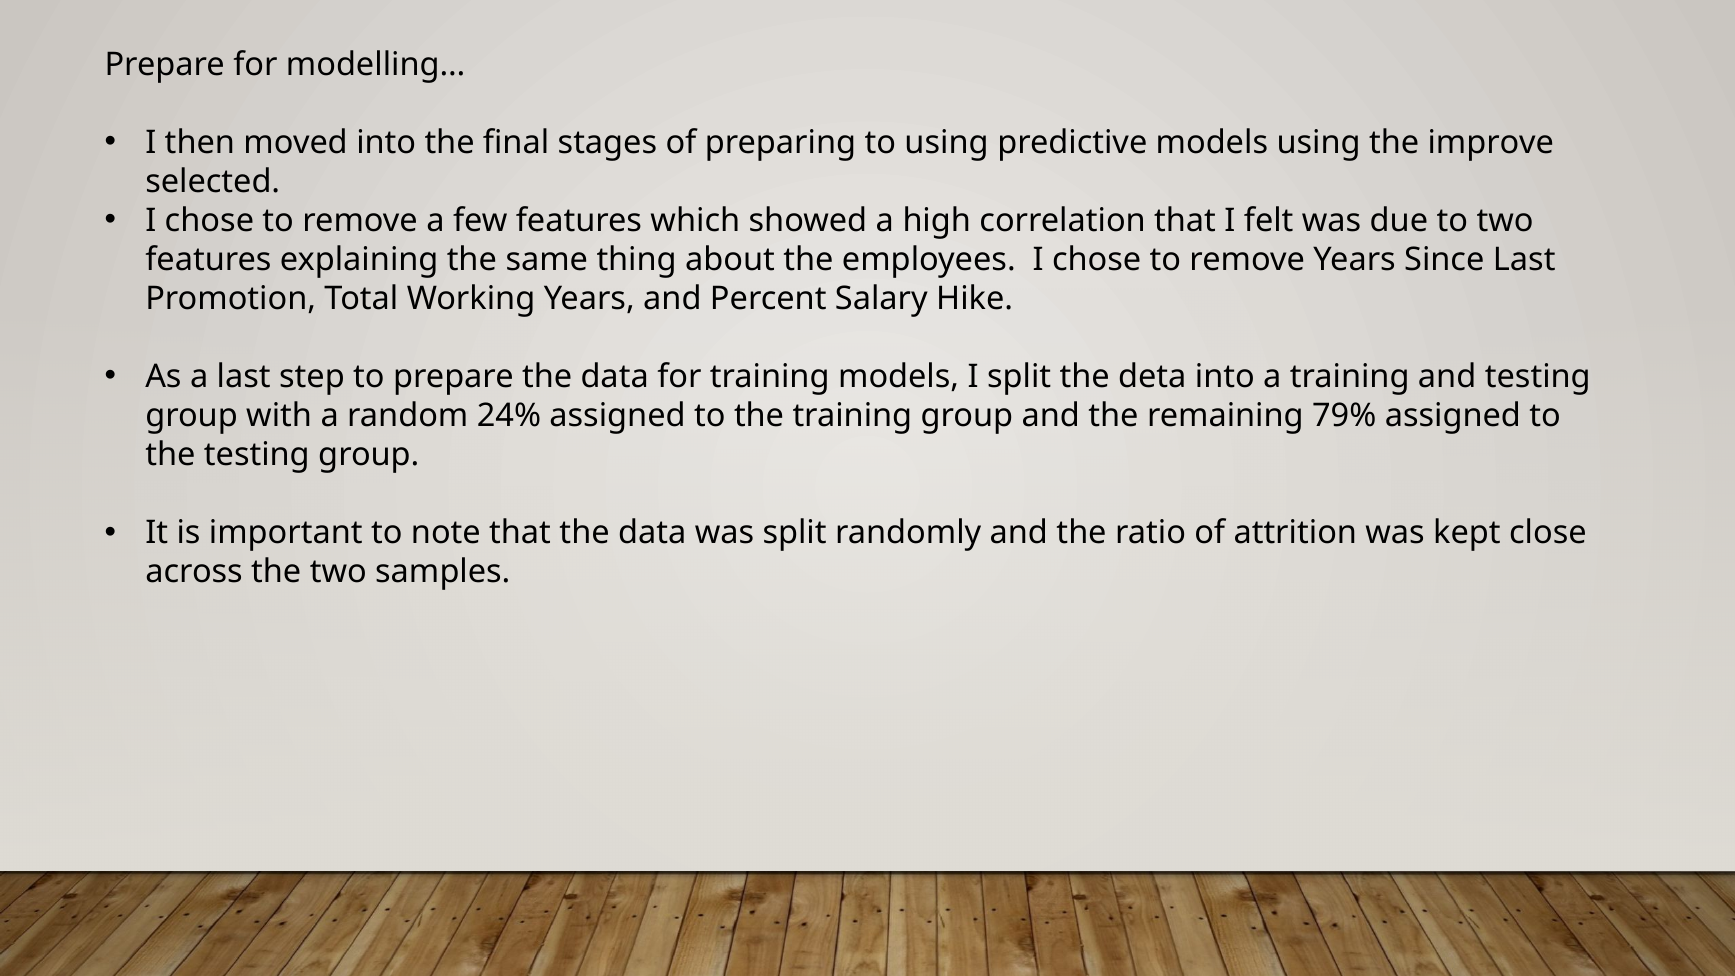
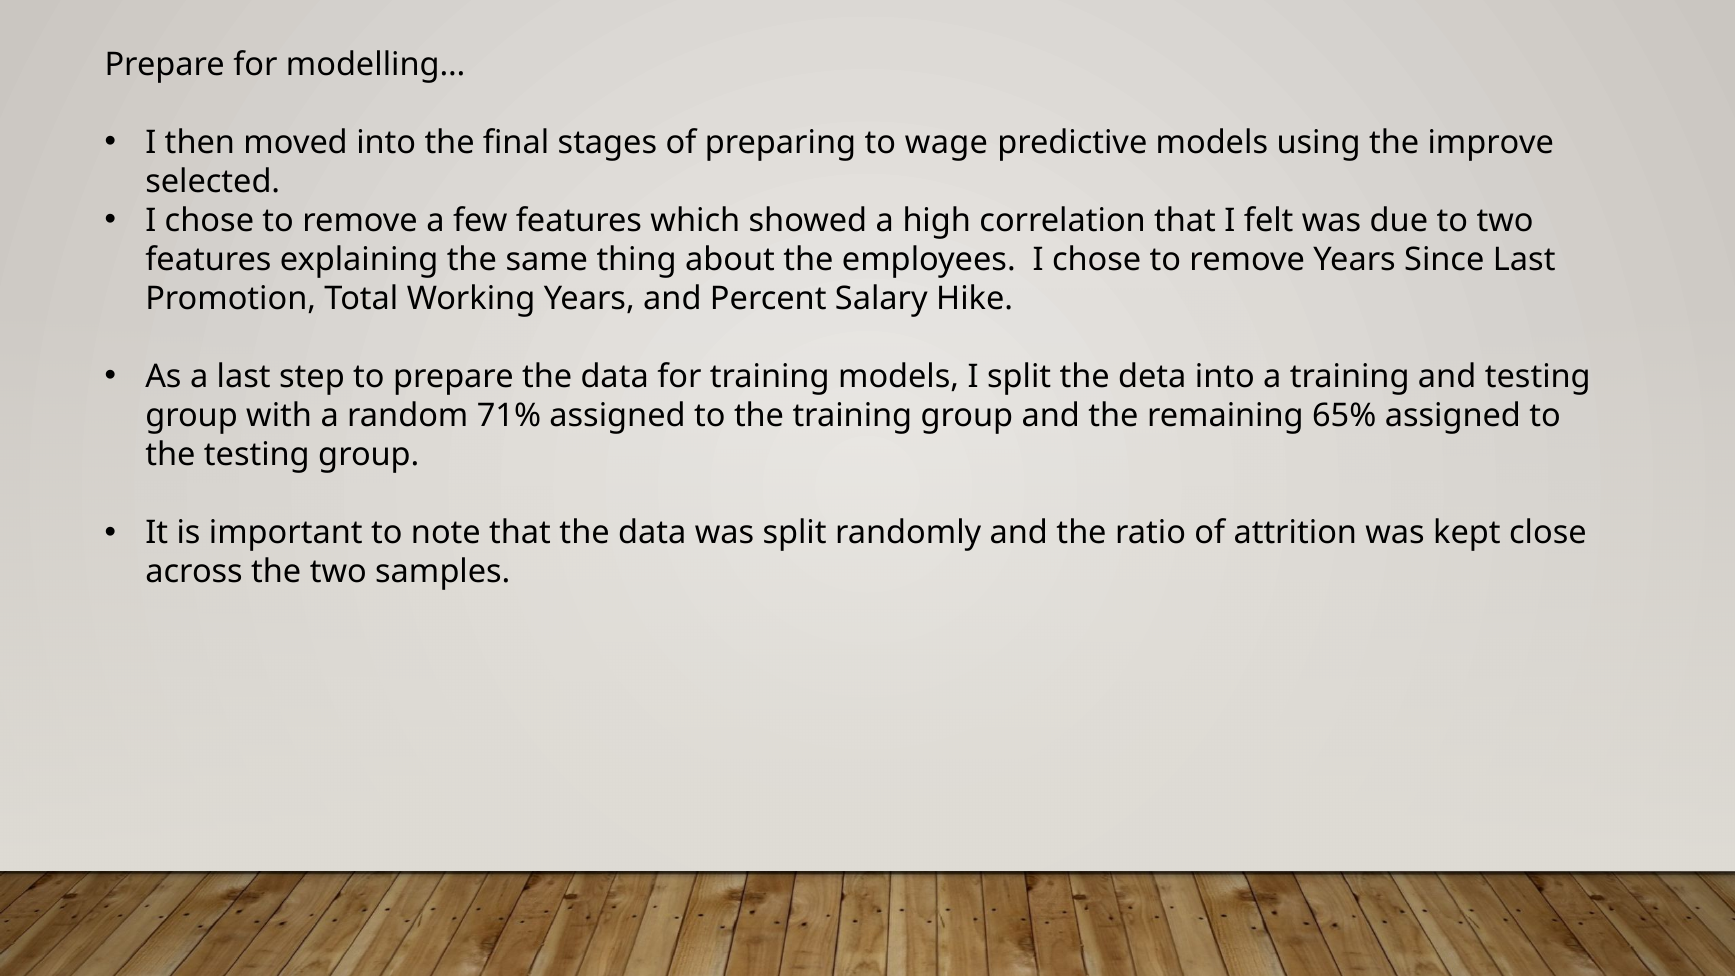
to using: using -> wage (946, 143)
24%: 24% -> 71% (509, 416)
79%: 79% -> 65% (1344, 416)
